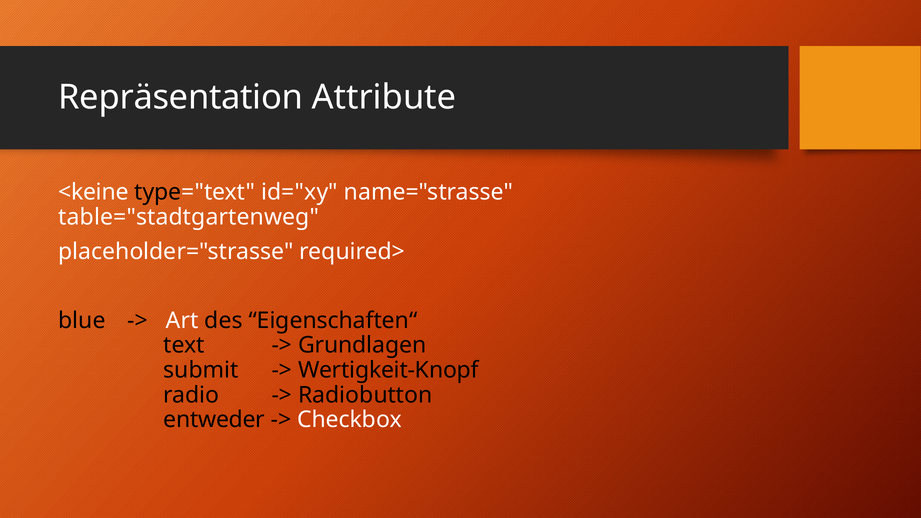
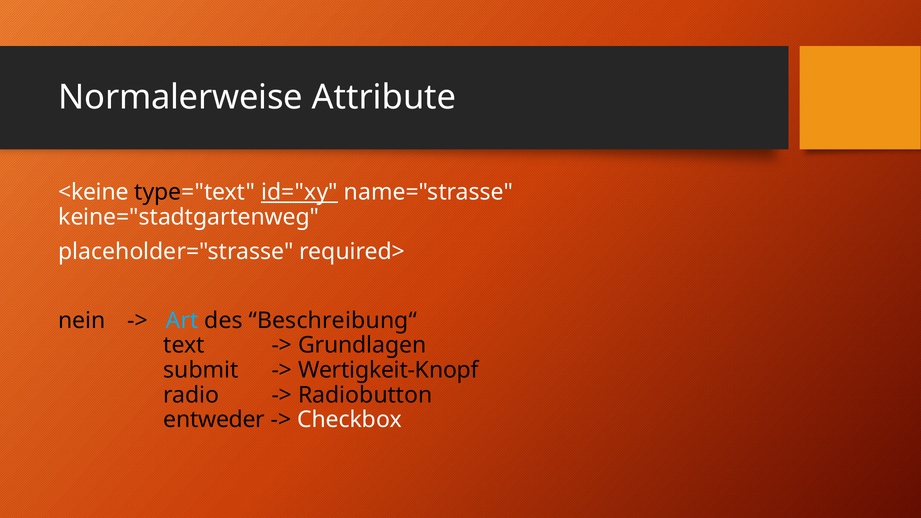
Repräsentation: Repräsentation -> Normalerweise (181, 97)
id="xy underline: none -> present (299, 192)
table="stadtgartenweg: table="stadtgartenweg -> keine="stadtgartenweg (189, 217)
blue: blue -> nein (82, 321)
Art colour: white -> light blue (182, 321)
Eigenschaften“: Eigenschaften“ -> Beschreibung“ (333, 321)
